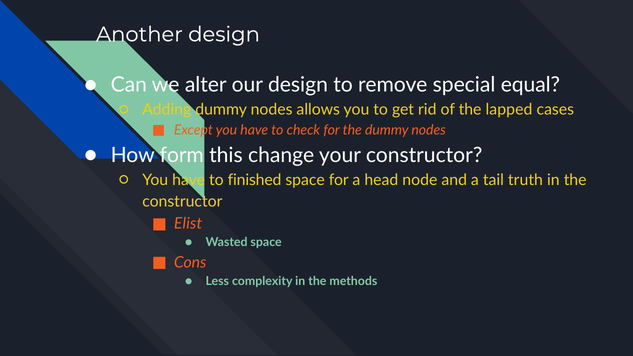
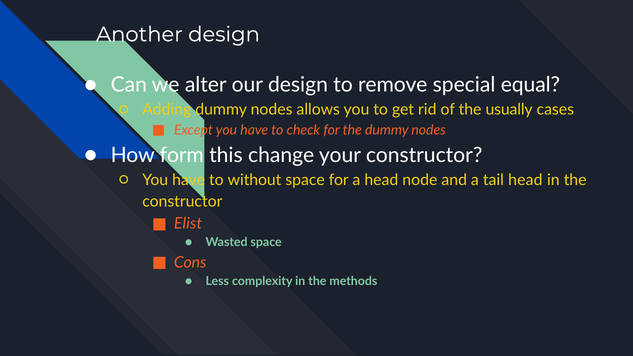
lapped: lapped -> usually (509, 110)
finished: finished -> without (255, 180)
tail truth: truth -> head (525, 180)
